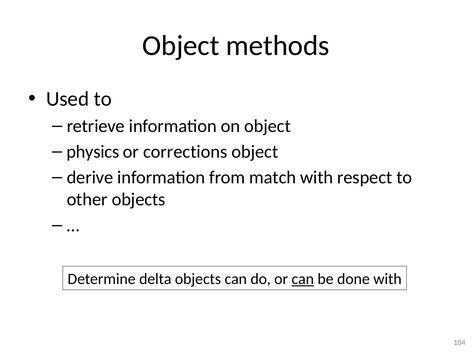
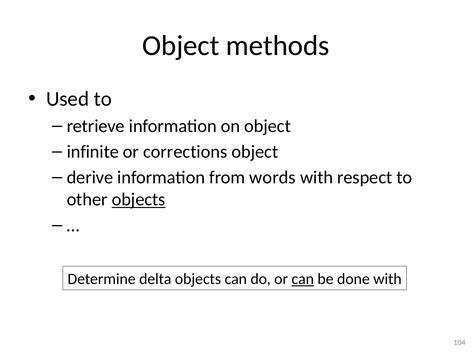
physics: physics -> infinite (93, 152)
match: match -> words (273, 178)
objects underline: none -> present (139, 200)
